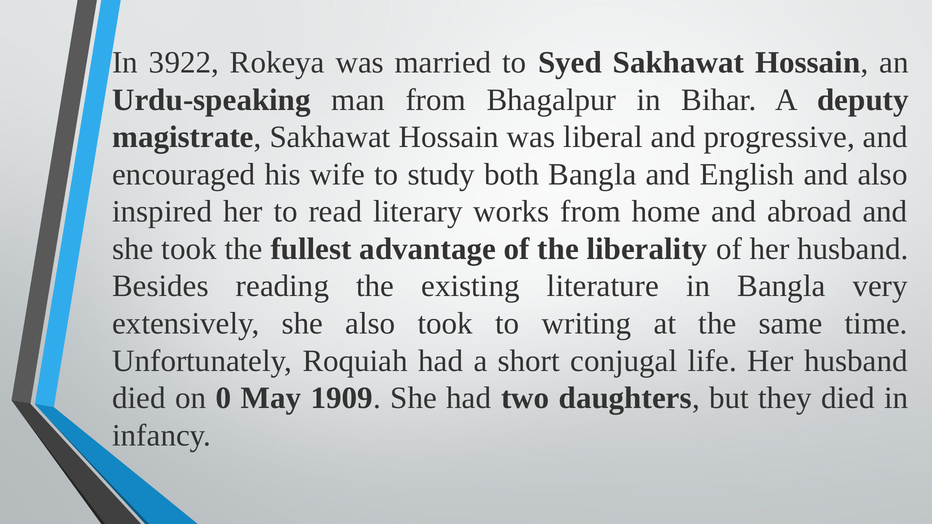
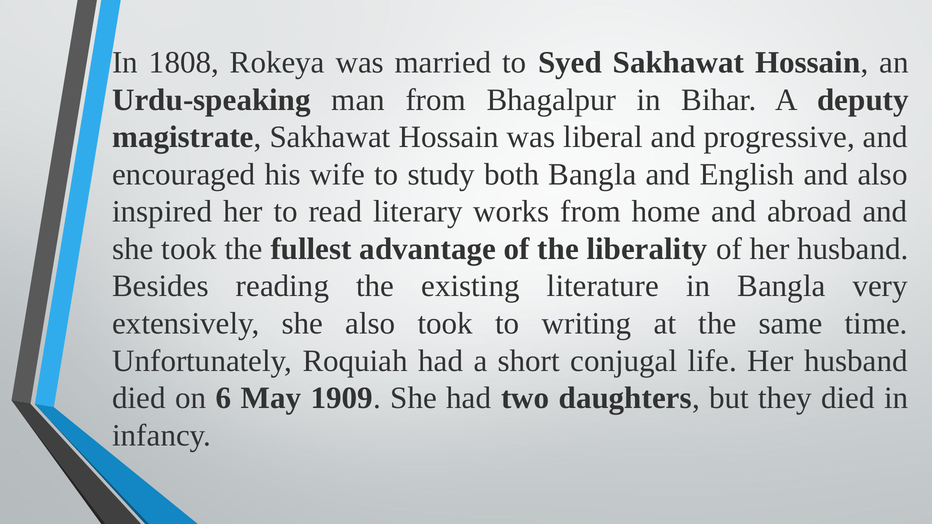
3922: 3922 -> 1808 (184, 63)
0: 0 -> 6 (224, 398)
